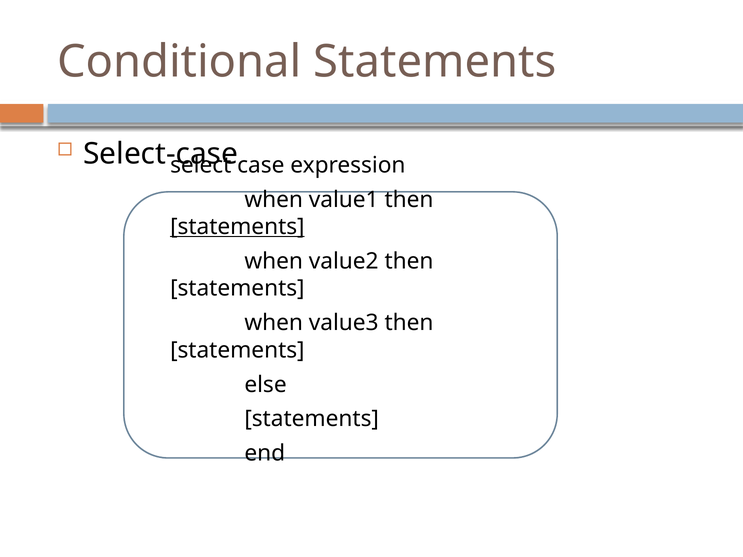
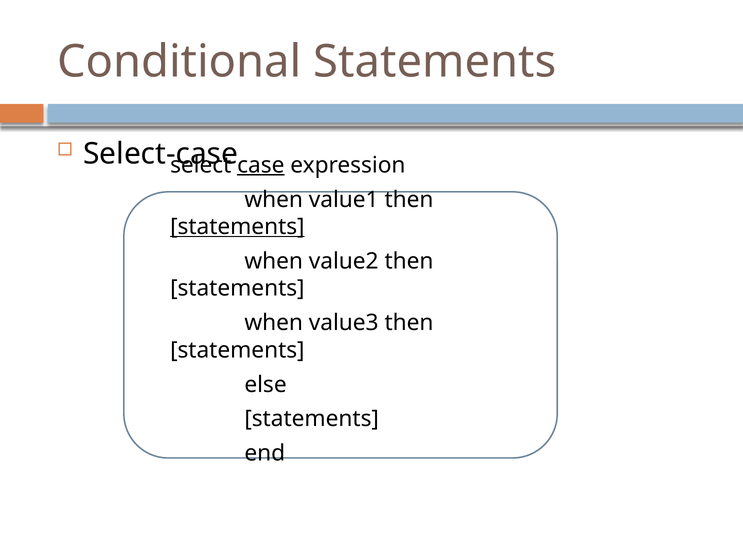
case underline: none -> present (261, 165)
